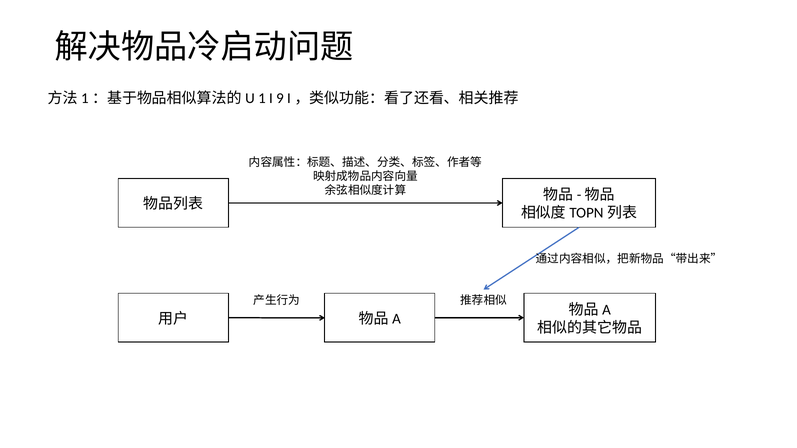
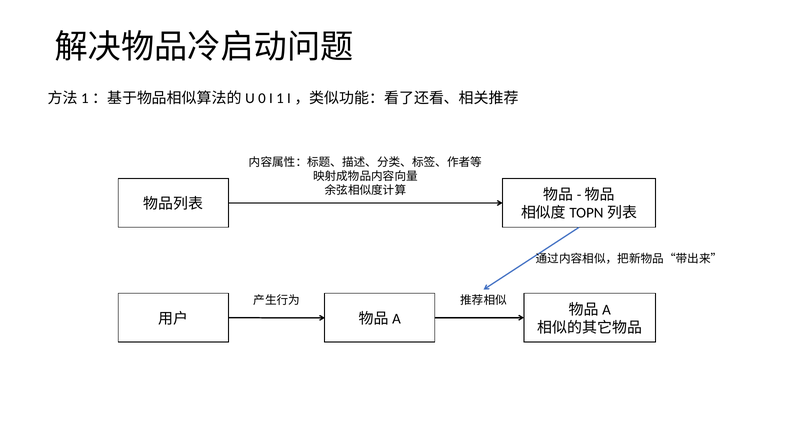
1: 1 -> 0 (262, 98)
9: 9 -> 1 (280, 98)
